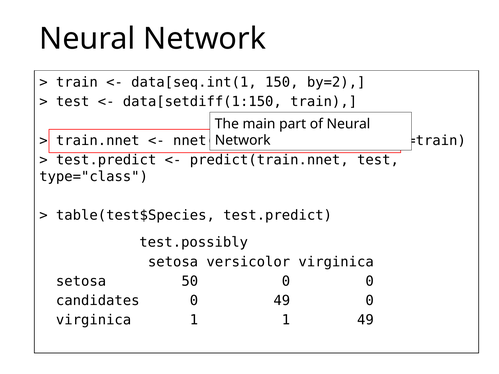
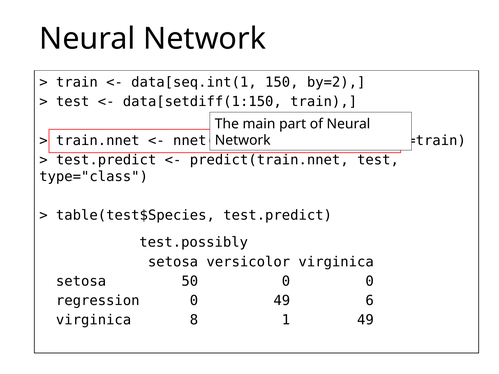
candidates: candidates -> regression (98, 301)
49 0: 0 -> 6 (370, 301)
virginica 1: 1 -> 8 (194, 320)
